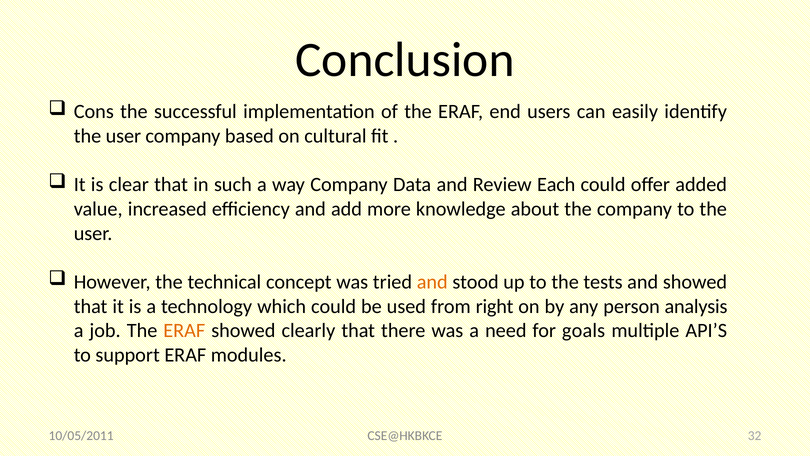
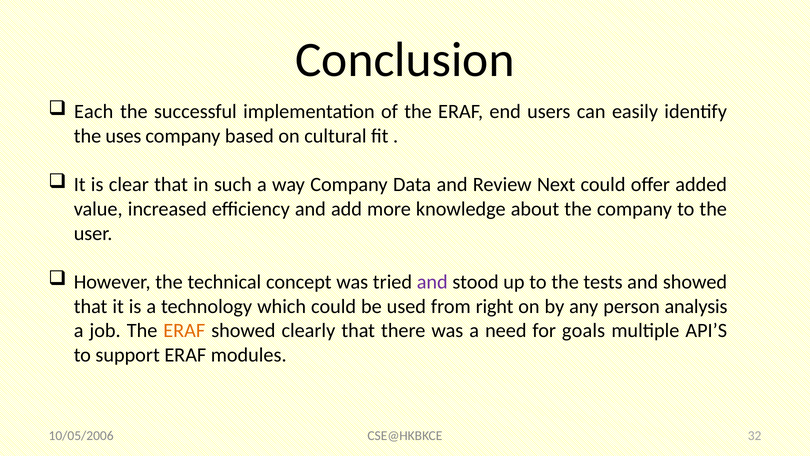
Cons: Cons -> Each (94, 112)
user: user -> uses (123, 136)
Each: Each -> Next (556, 185)
and colour: orange -> purple (432, 282)
10/05/2011: 10/05/2011 -> 10/05/2006 (81, 435)
